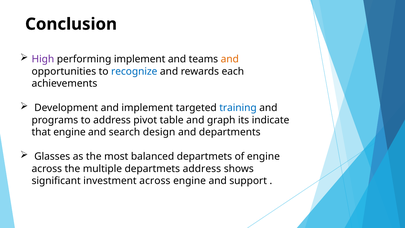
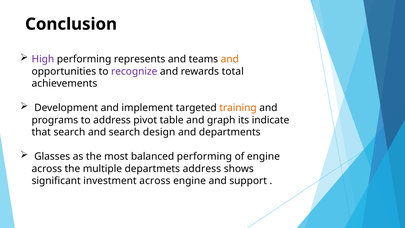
performing implement: implement -> represents (140, 59)
recognize colour: blue -> purple (134, 71)
each: each -> total (233, 71)
training colour: blue -> orange (238, 108)
that engine: engine -> search (69, 132)
balanced departmets: departmets -> performing (204, 156)
